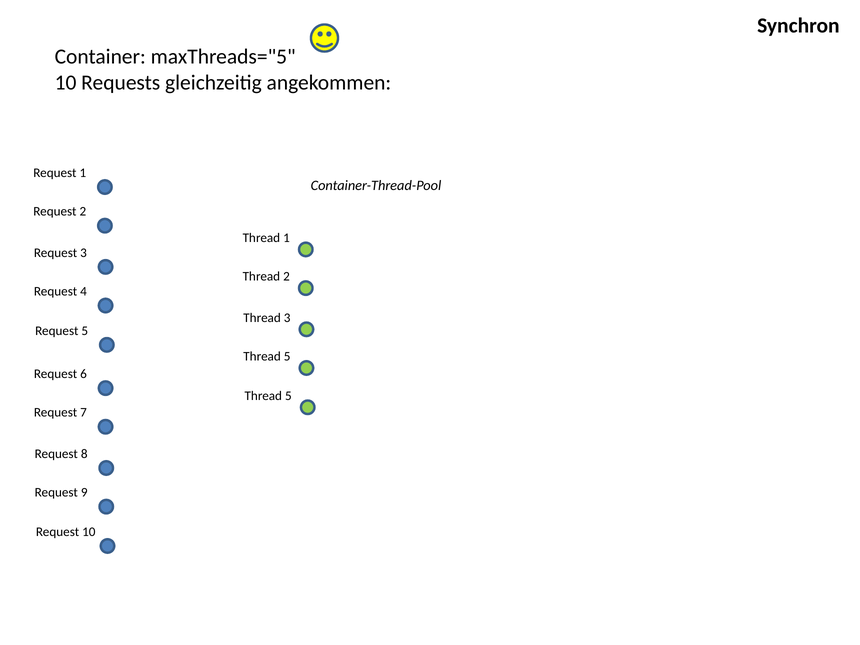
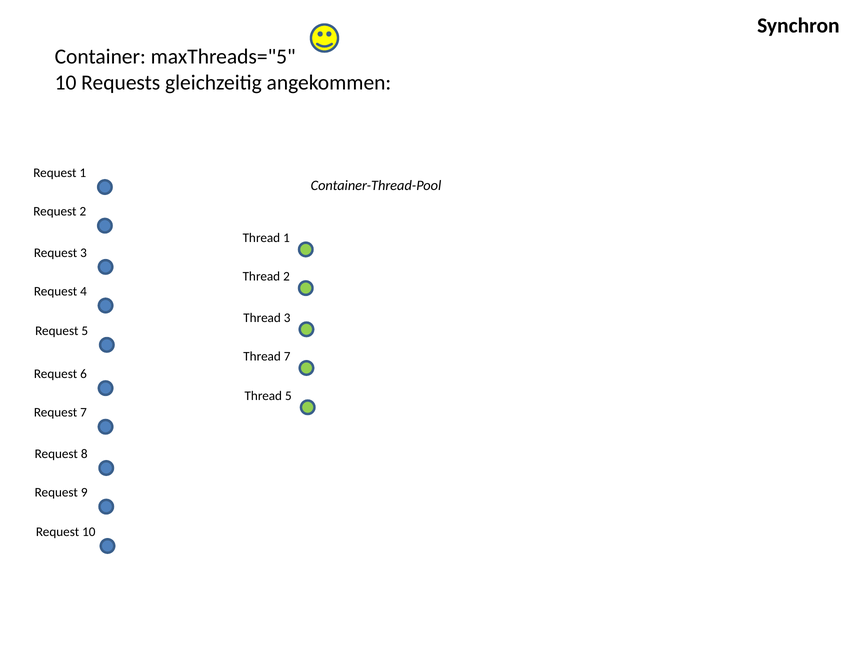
5: 5 -> 7 (287, 356)
